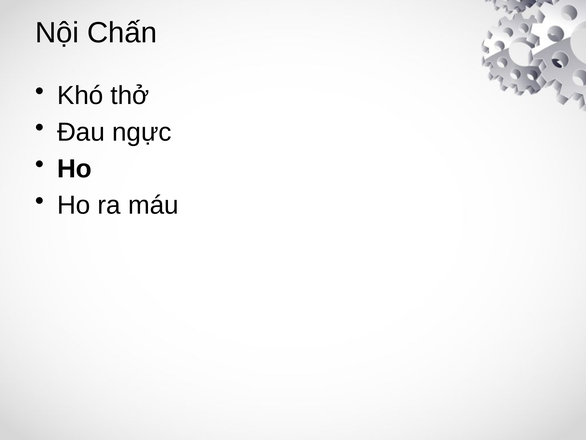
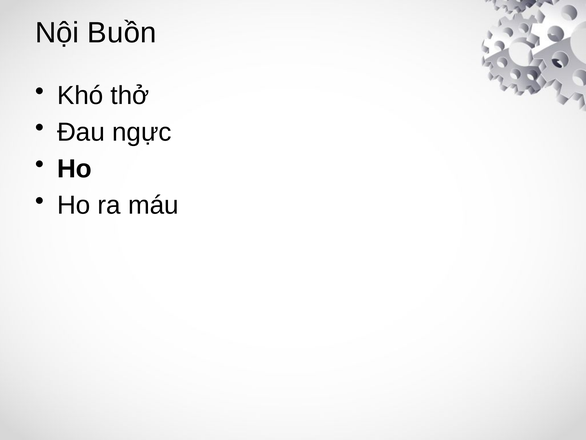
Chấn: Chấn -> Buồn (122, 33)
